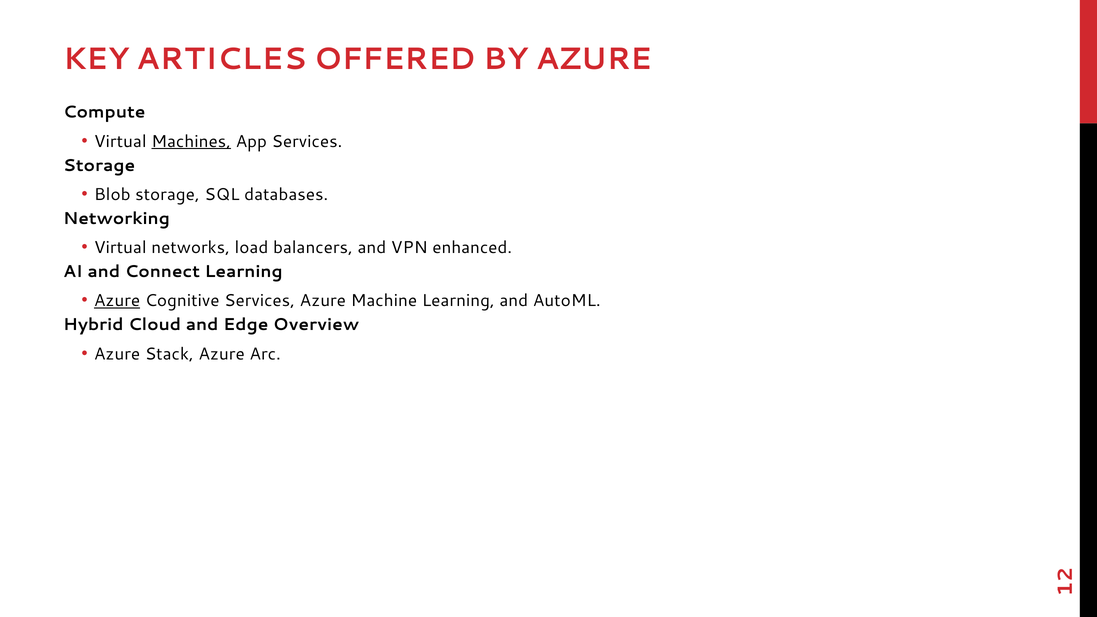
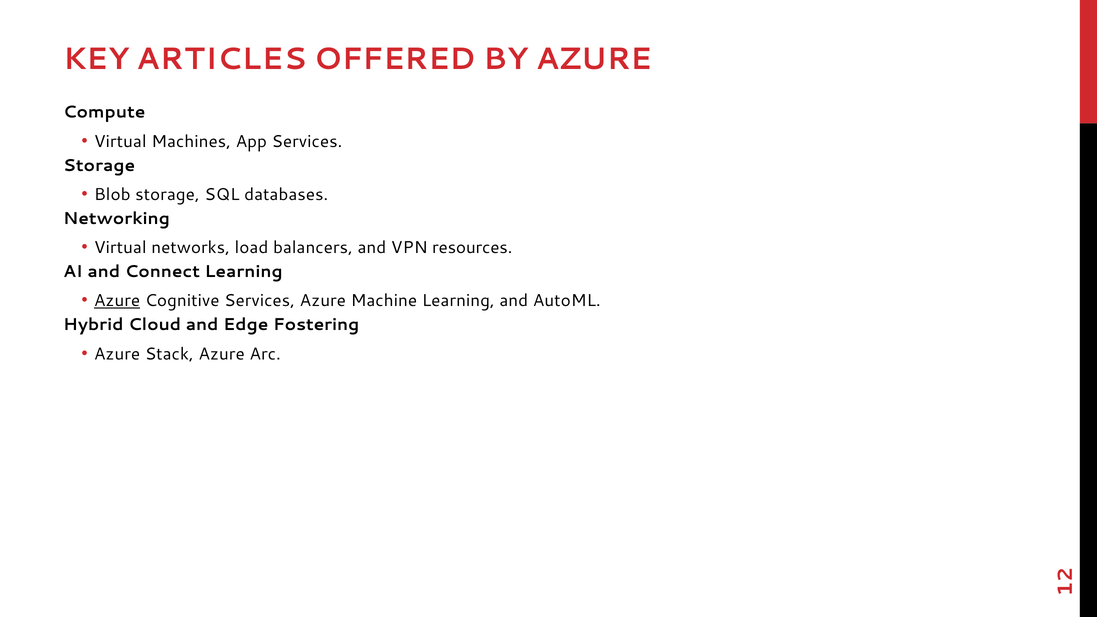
Machines underline: present -> none (191, 141)
enhanced: enhanced -> resources (472, 248)
Overview: Overview -> Fostering (316, 325)
